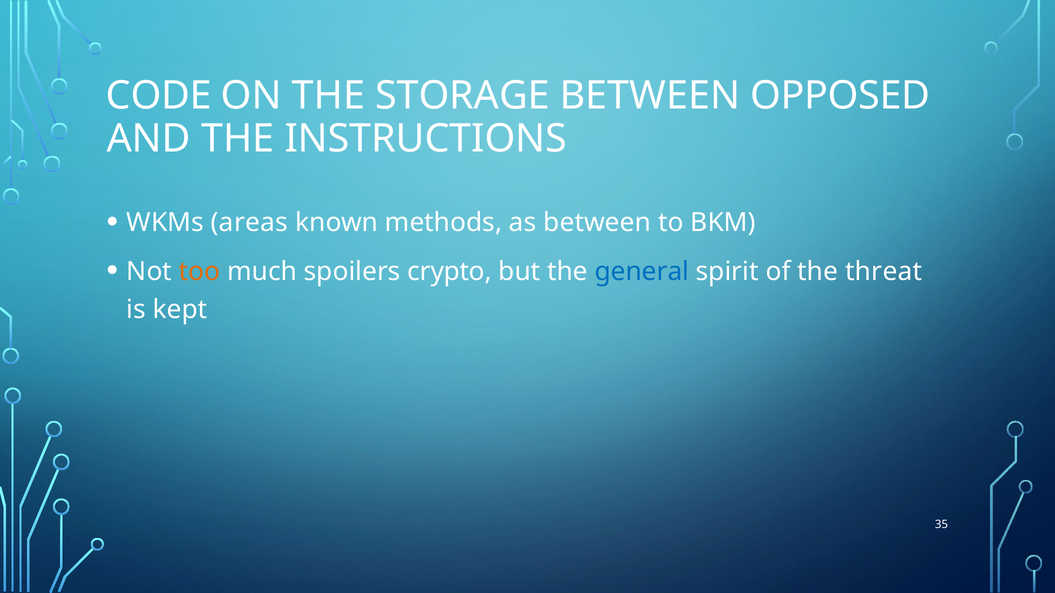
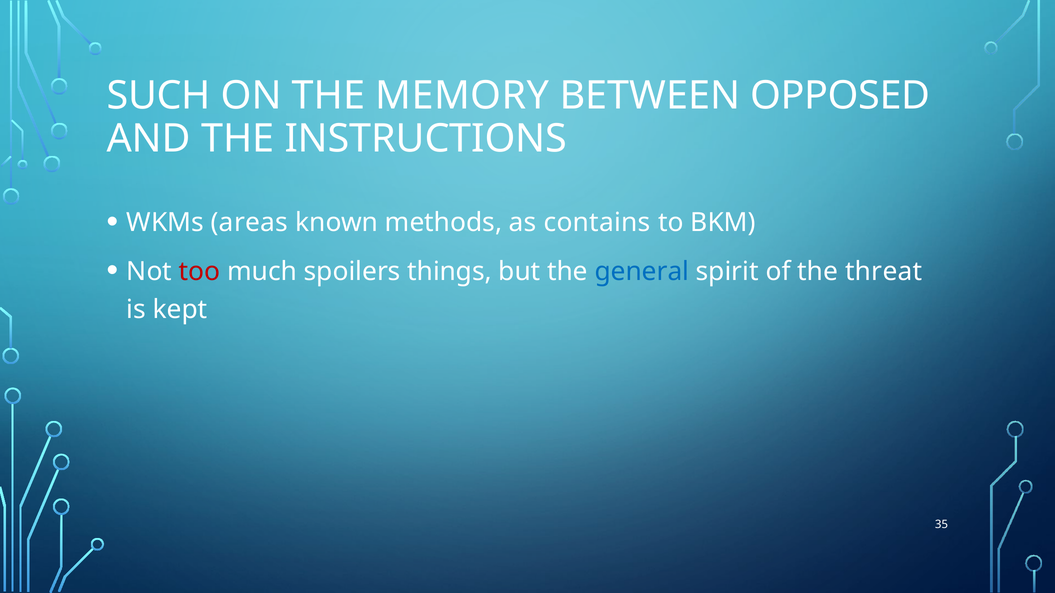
CODE: CODE -> SUCH (159, 96)
STORAGE: STORAGE -> MEMORY (462, 96)
as between: between -> contains (597, 223)
too colour: orange -> red (200, 272)
crypto: crypto -> things (450, 272)
